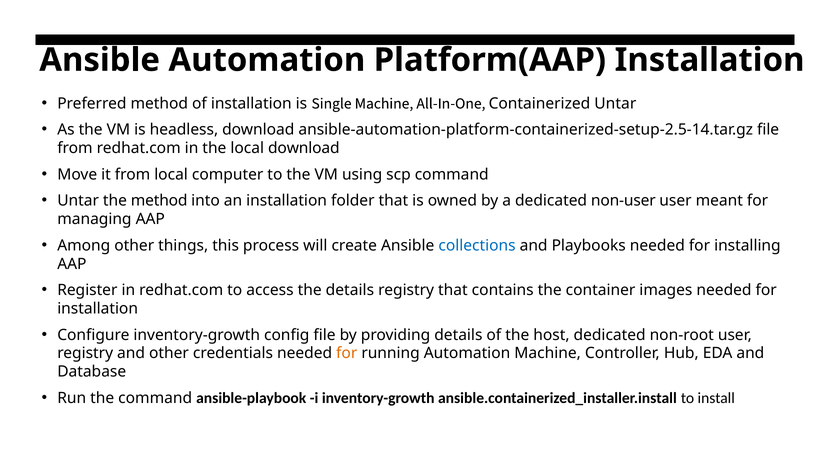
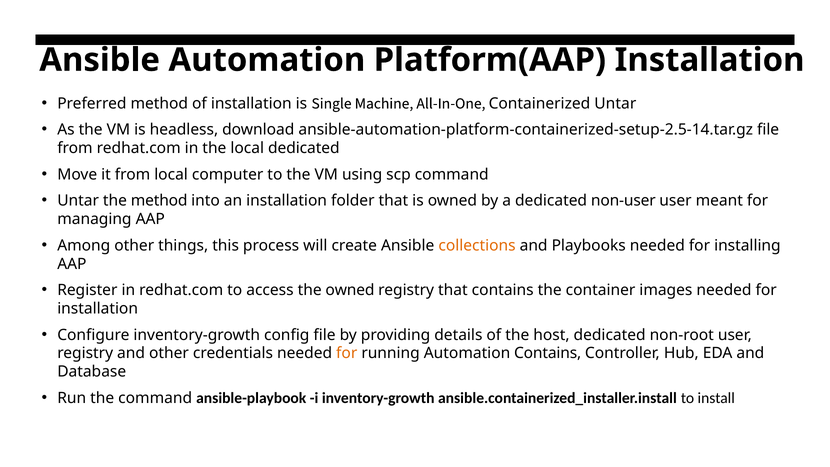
local download: download -> dedicated (304, 148)
collections colour: blue -> orange (477, 245)
the details: details -> owned (350, 290)
Automation Machine: Machine -> Contains (548, 353)
